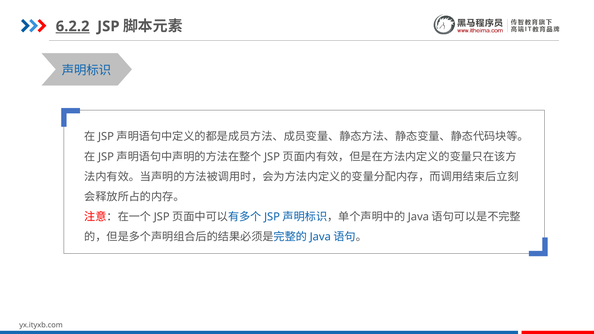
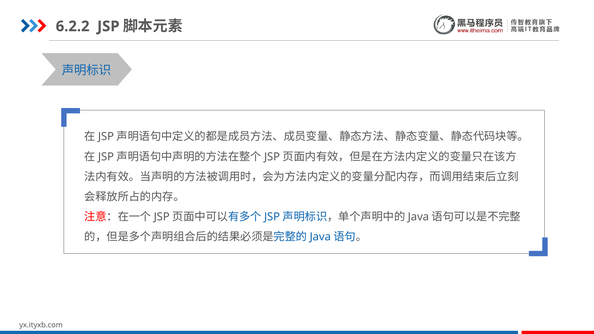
6.2.2 underline: present -> none (73, 26)
